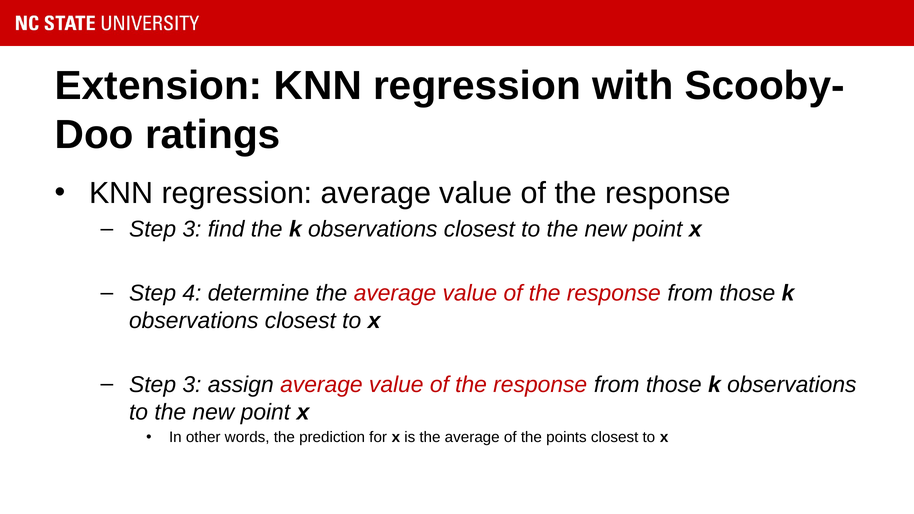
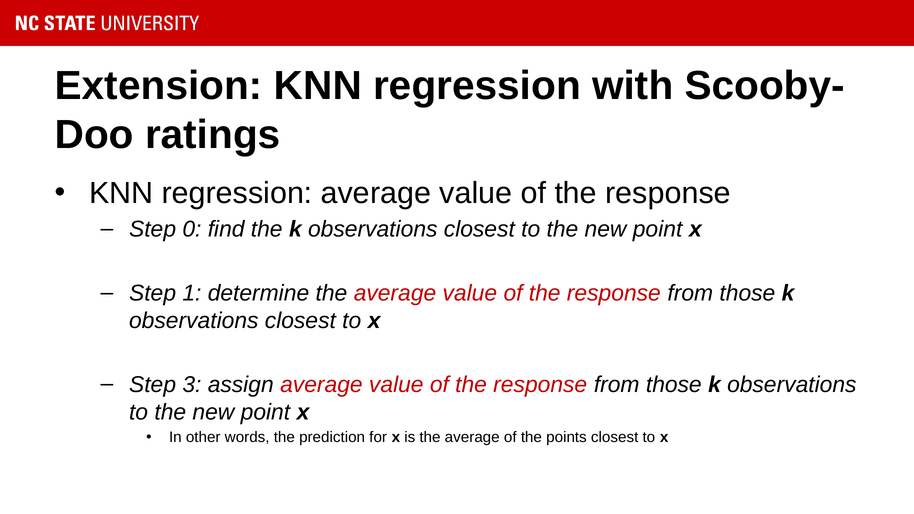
3: 3 -> 0 (192, 229)
4: 4 -> 1 (192, 293)
